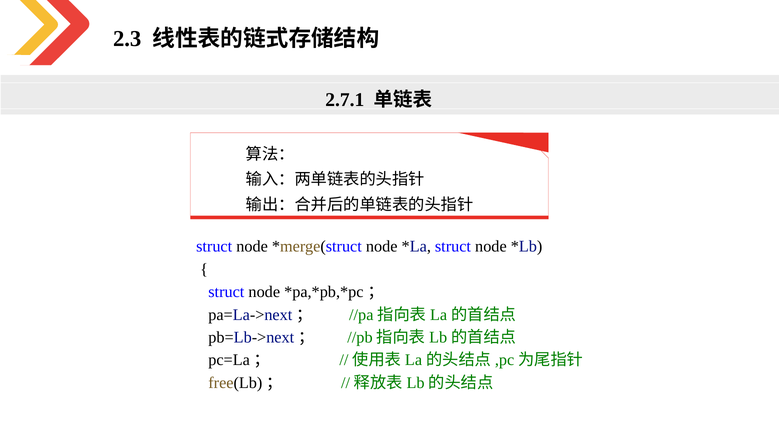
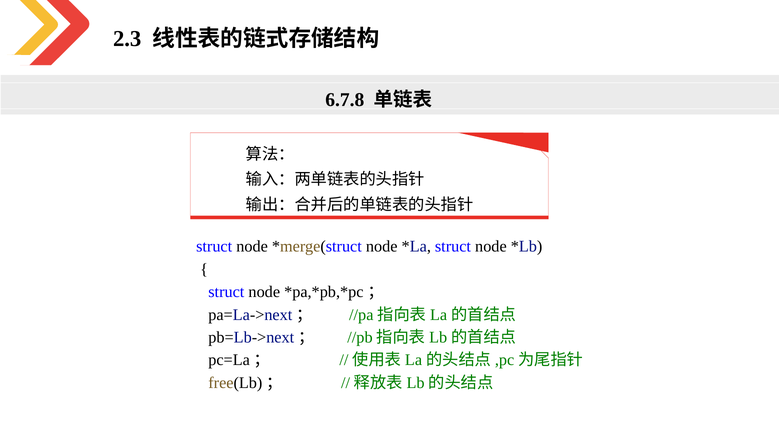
2.7.1: 2.7.1 -> 6.7.8 (345, 100)
